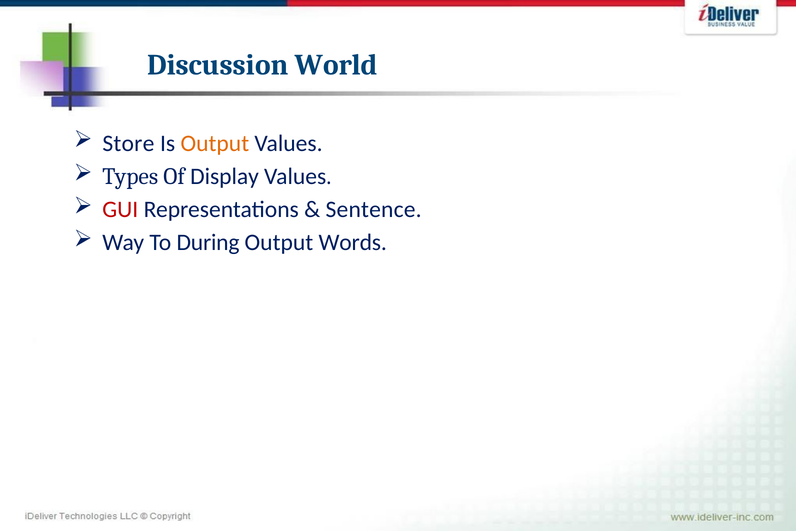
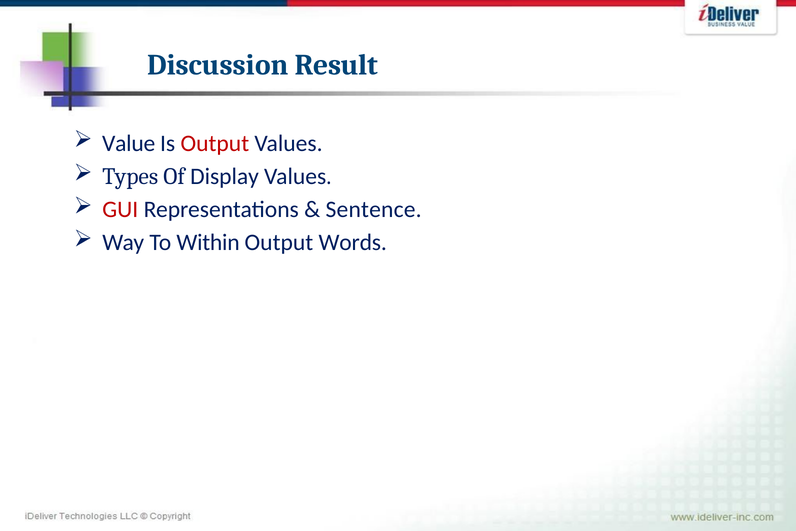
World: World -> Result (336, 65)
Store: Store -> Value (129, 143)
Output colour: orange -> red (215, 143)
During: During -> Within (208, 243)
